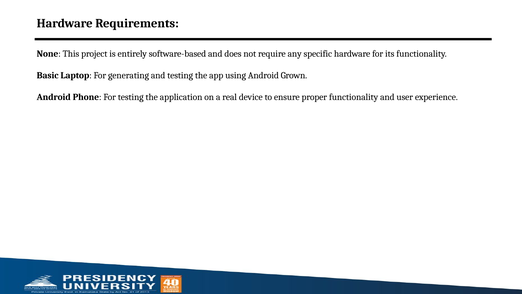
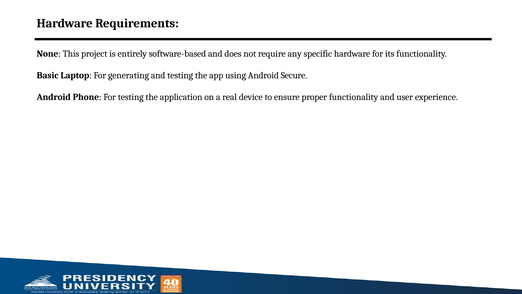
Grown: Grown -> Secure (294, 75)
